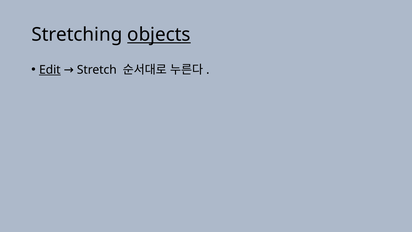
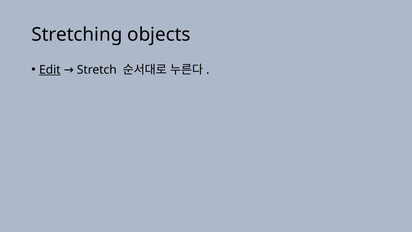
objects underline: present -> none (159, 35)
